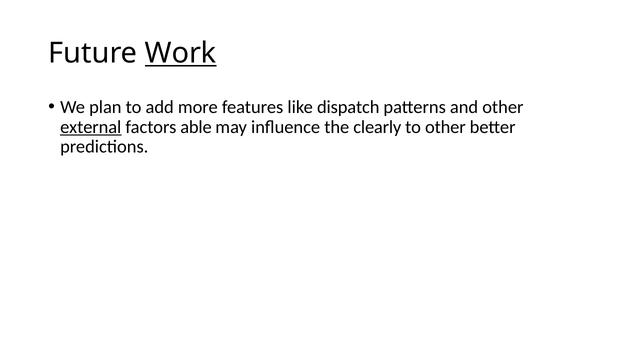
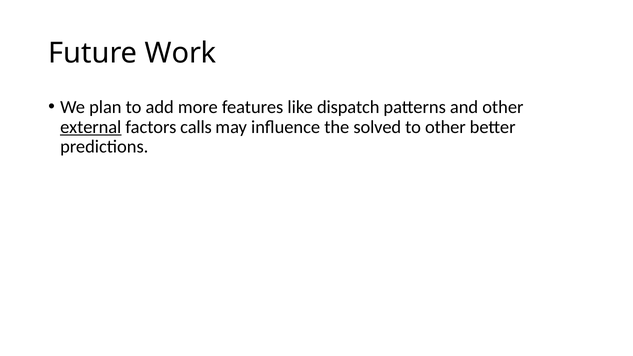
Work underline: present -> none (181, 53)
able: able -> calls (196, 127)
clearly: clearly -> solved (377, 127)
